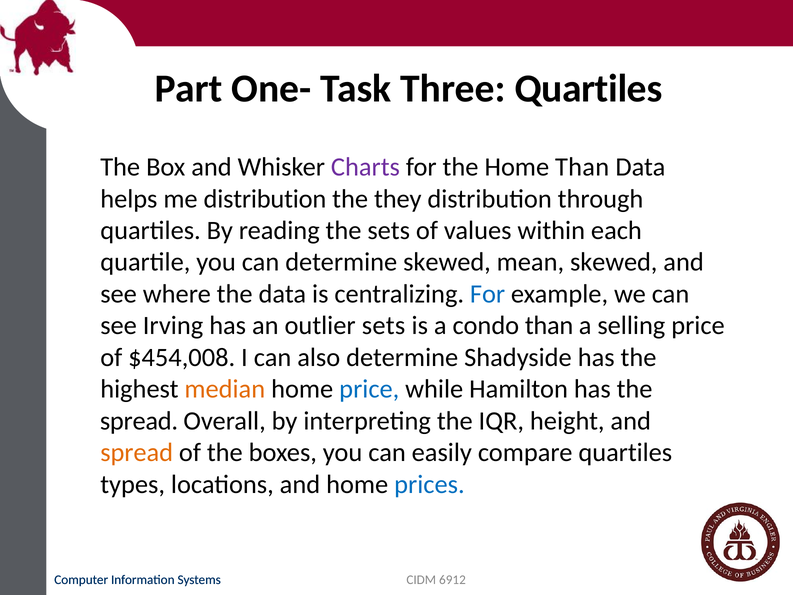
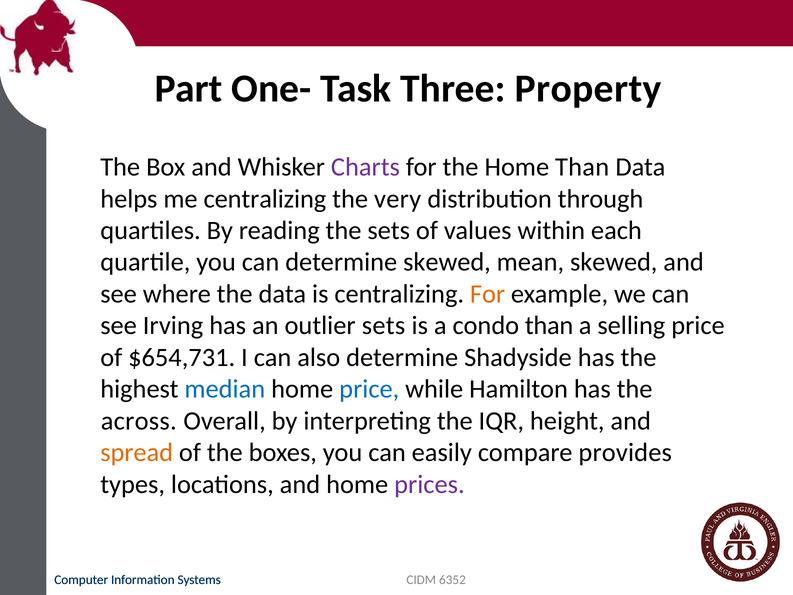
Three Quartiles: Quartiles -> Property (588, 89)
me distribution: distribution -> centralizing (265, 199)
they: they -> very (398, 199)
For colour: blue -> orange (488, 294)
$454,008: $454,008 -> $654,731 (182, 357)
median colour: orange -> blue (225, 389)
spread: spread -> across (139, 421)
compare quartiles: quartiles -> provides (625, 452)
prices colour: blue -> purple (429, 484)
6912: 6912 -> 6352 (452, 580)
